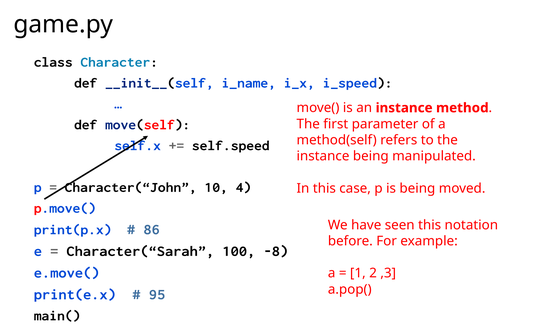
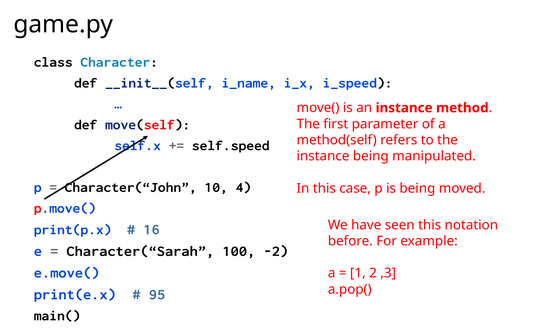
86: 86 -> 16 (152, 230)
-8: -8 -> -2 (276, 251)
